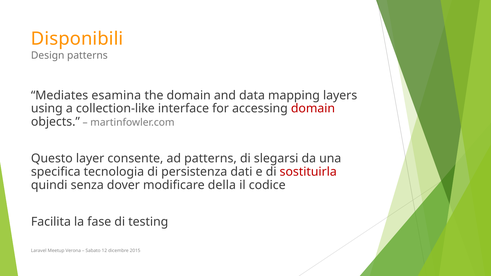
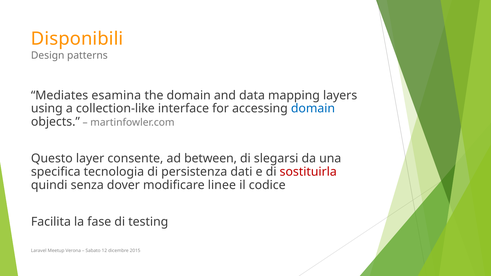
domain colour: red -> blue (313, 109)
ad patterns: patterns -> between (211, 159)
della: della -> linee (222, 185)
